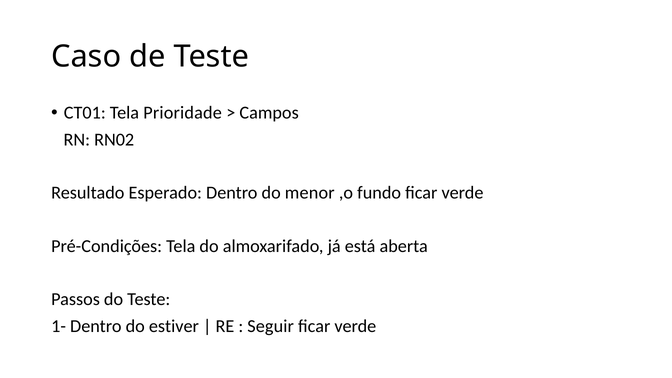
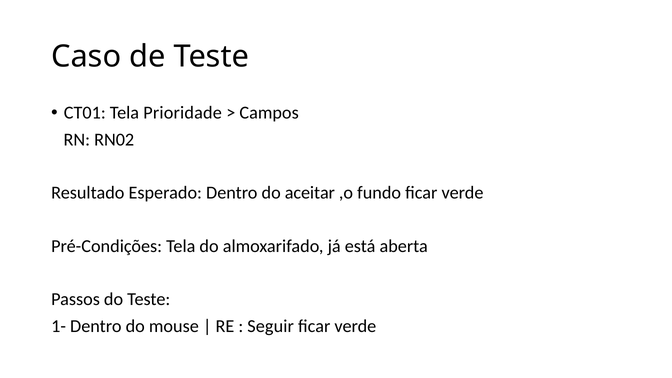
menor: menor -> aceitar (310, 193)
estiver: estiver -> mouse (174, 326)
